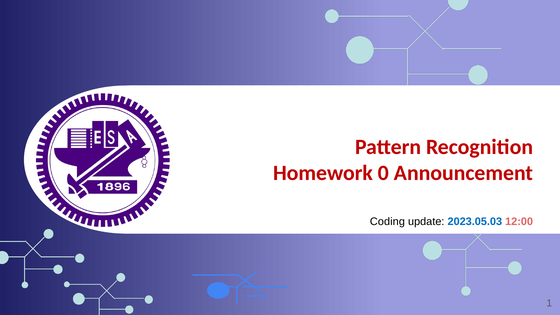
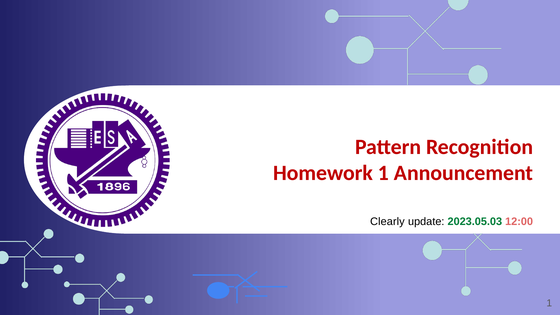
Homework 0: 0 -> 1 (383, 173)
Coding: Coding -> Clearly (387, 222)
2023.05.03 colour: blue -> green (475, 222)
